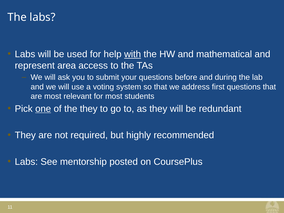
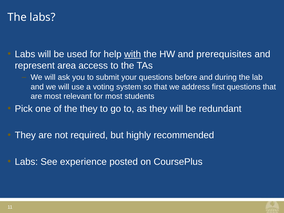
mathematical: mathematical -> prerequisites (224, 54)
one underline: present -> none (43, 109)
mentorship: mentorship -> experience (83, 162)
